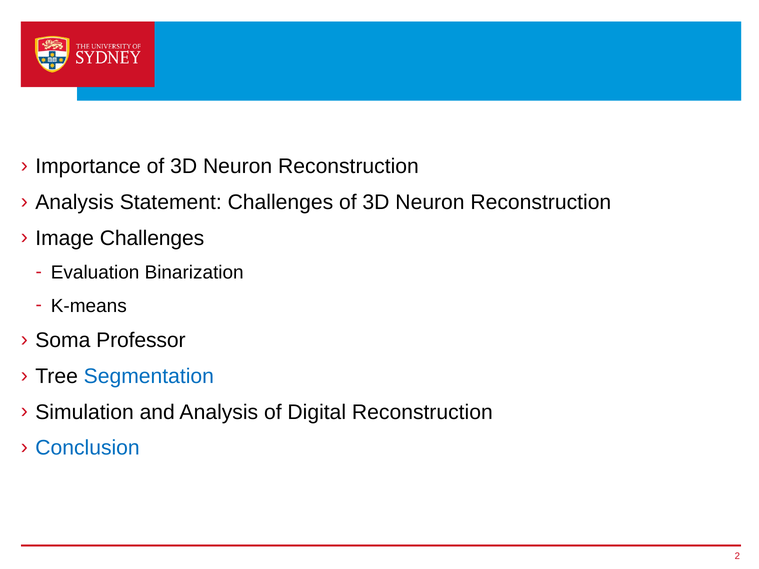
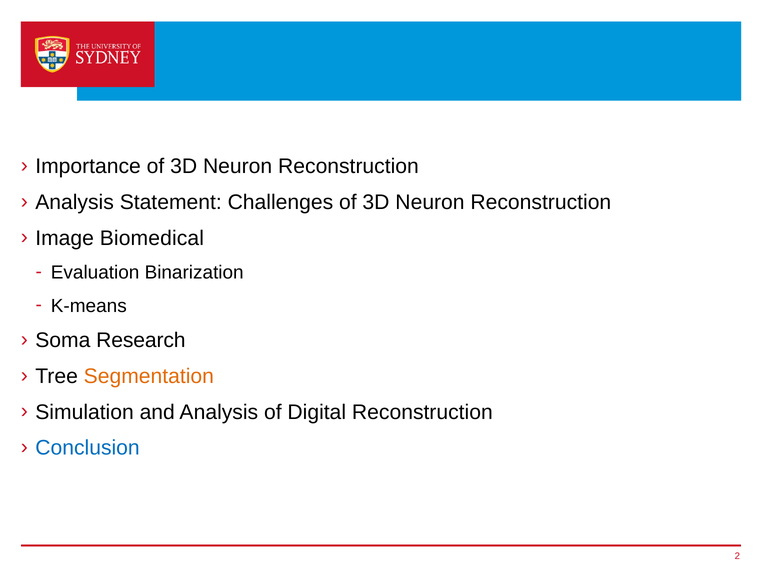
Image Challenges: Challenges -> Biomedical (152, 238)
Professor: Professor -> Research (141, 341)
Segmentation colour: blue -> orange (149, 376)
